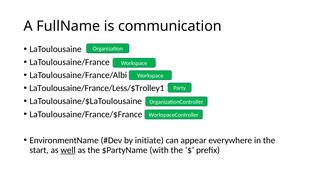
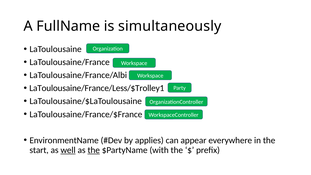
communication: communication -> simultaneously (170, 26)
initiate: initiate -> applies (149, 140)
the underline: none -> present (94, 150)
